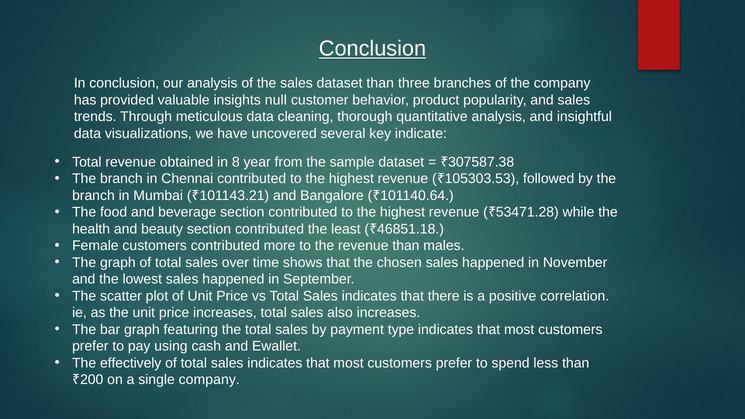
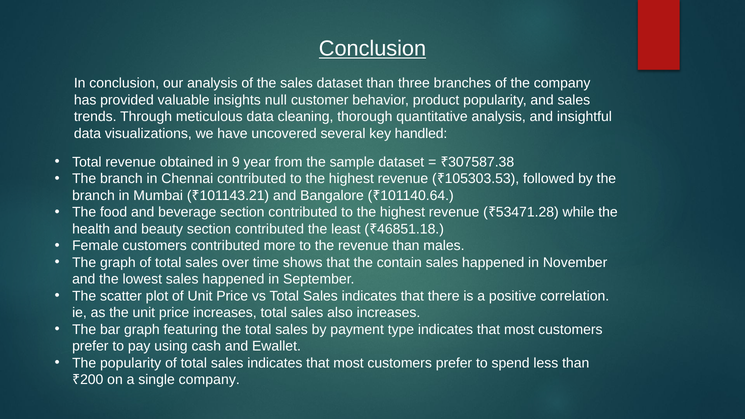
indicate: indicate -> handled (421, 134)
8: 8 -> 9 (236, 162)
chosen: chosen -> contain (399, 263)
The effectively: effectively -> popularity (131, 363)
